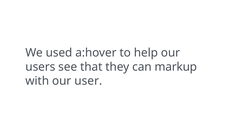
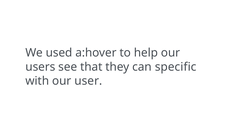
markup: markup -> specific (176, 67)
